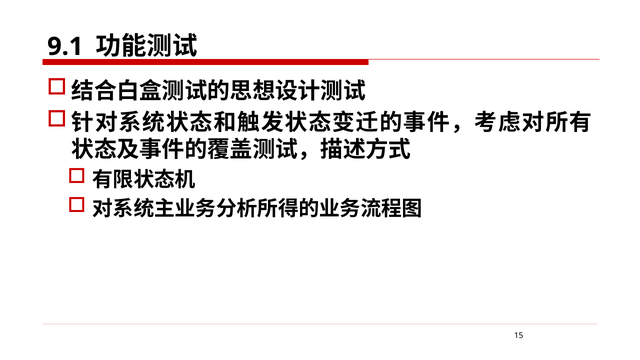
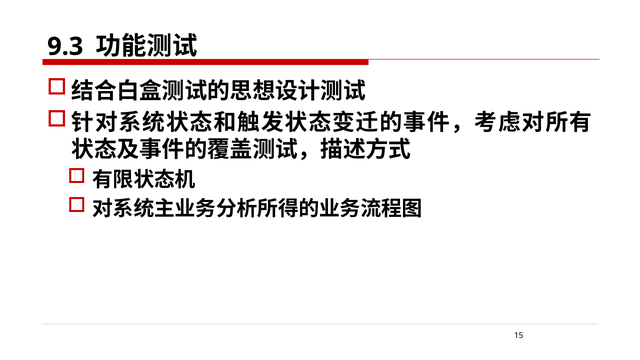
9.1: 9.1 -> 9.3 (65, 47)
